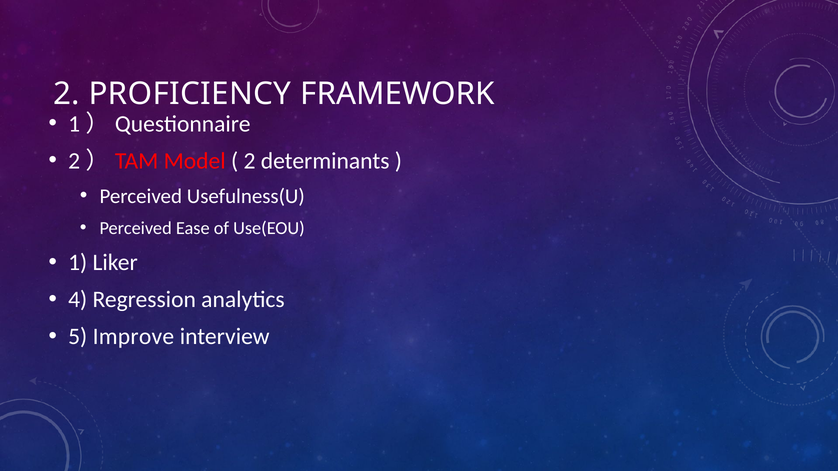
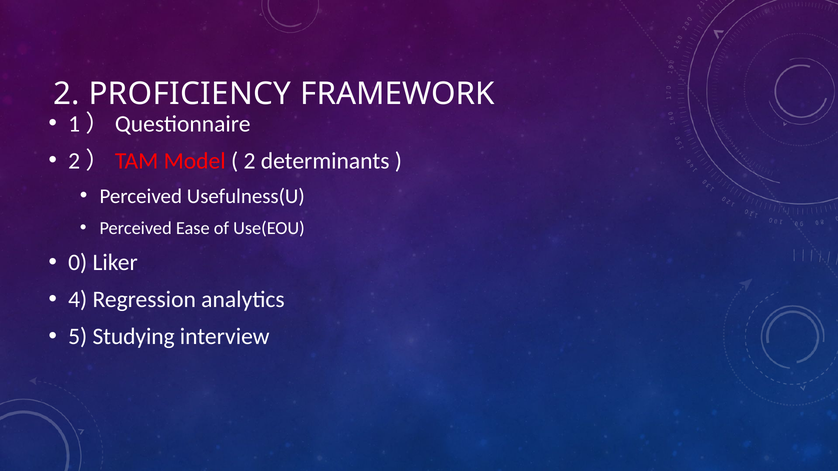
1: 1 -> 0 (78, 263)
Improve: Improve -> Studying (134, 337)
